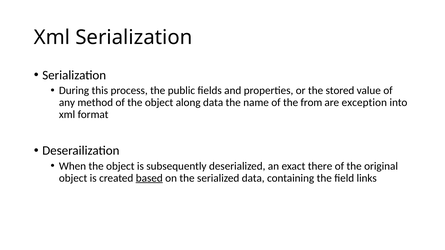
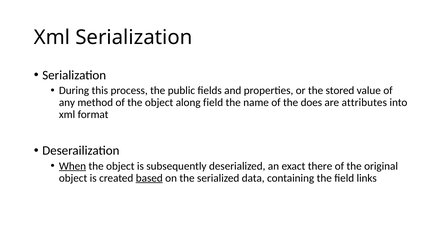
along data: data -> field (213, 103)
from: from -> does (311, 103)
exception: exception -> attributes (364, 103)
When underline: none -> present (73, 166)
